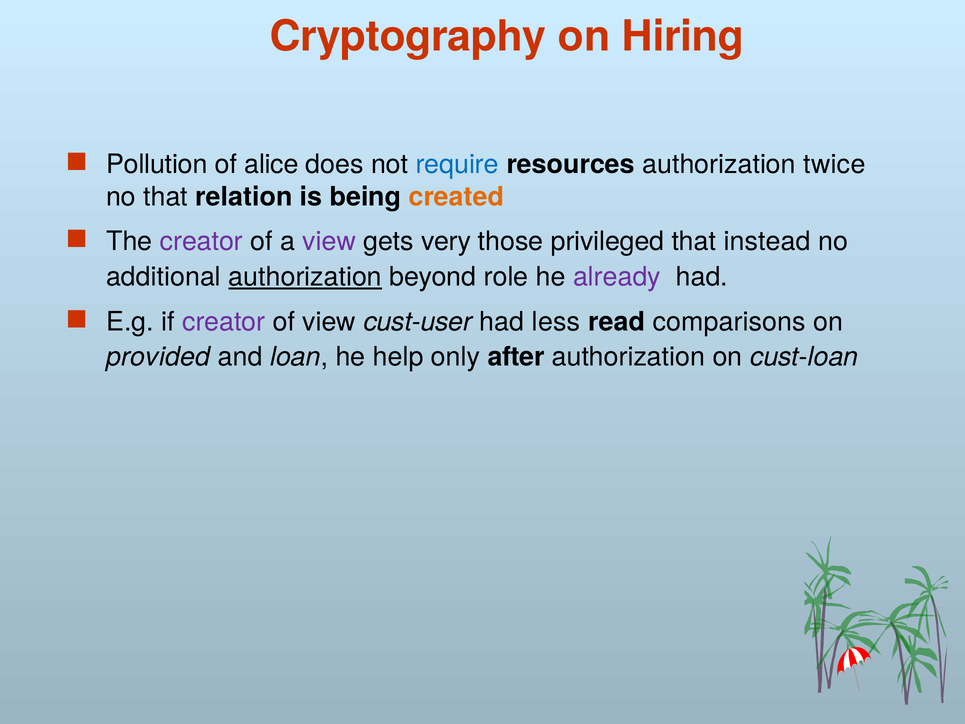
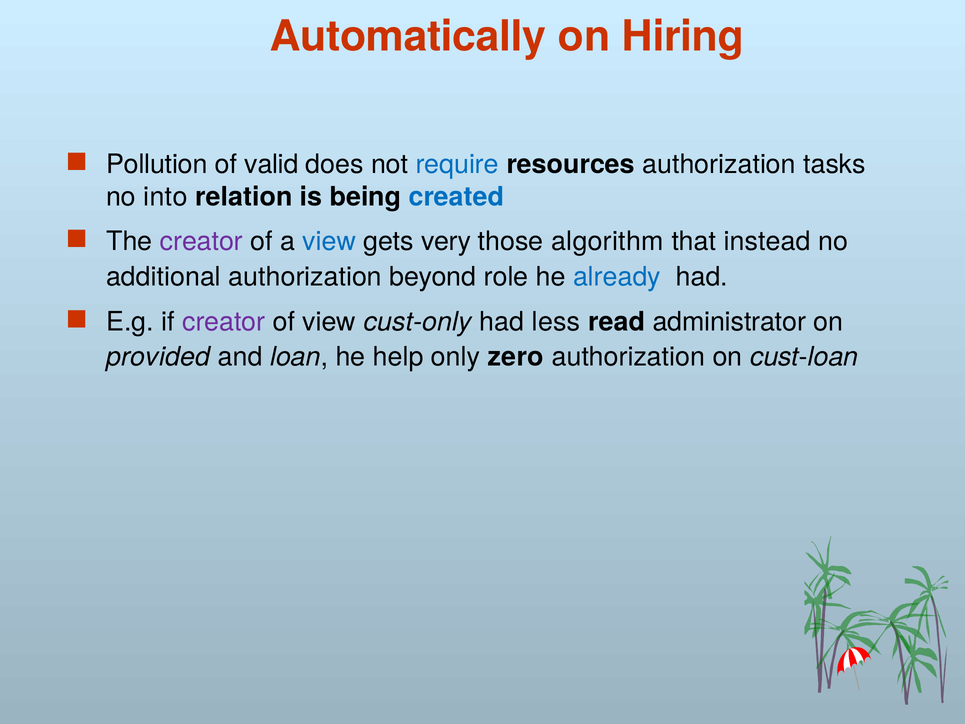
Cryptography: Cryptography -> Automatically (408, 37)
alice: alice -> valid (271, 165)
twice: twice -> tasks (835, 165)
no that: that -> into (166, 197)
created colour: orange -> blue (456, 197)
view colour: purple -> blue (329, 241)
privileged: privileged -> algorithm (607, 241)
authorization underline: present -> none (305, 277)
already colour: purple -> blue (617, 277)
cust-user: cust-user -> cust-only (418, 322)
comparisons: comparisons -> administrator (729, 322)
after: after -> zero (516, 357)
